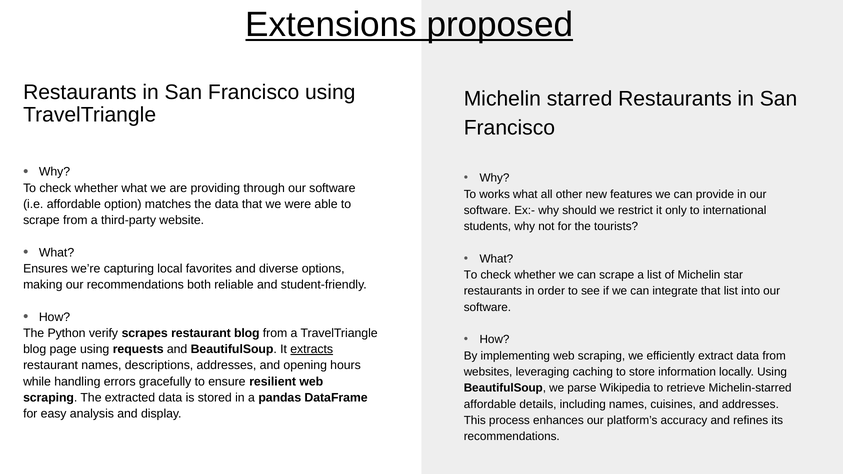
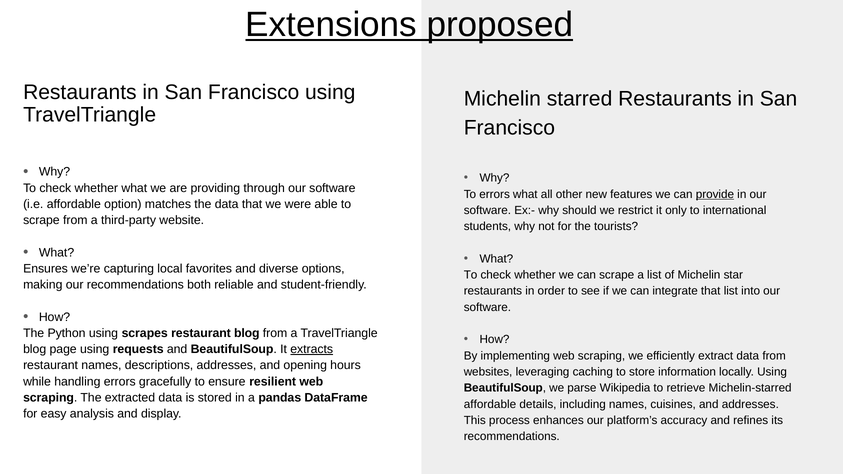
To works: works -> errors (495, 194)
provide underline: none -> present (715, 194)
Python verify: verify -> using (103, 333)
